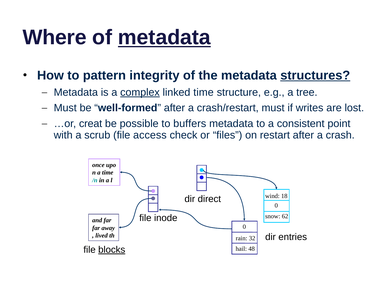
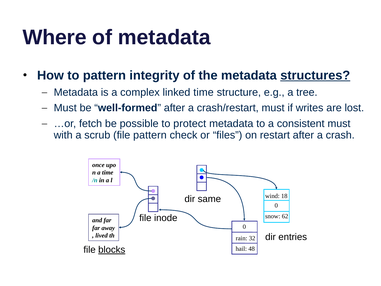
metadata underline: present -> none (164, 37)
complex underline: present -> none (140, 92)
creat: creat -> fetch (91, 124)
buffers: buffers -> protect (190, 124)
consistent point: point -> must (339, 124)
file access: access -> pattern (150, 135)
direct: direct -> same (209, 199)
